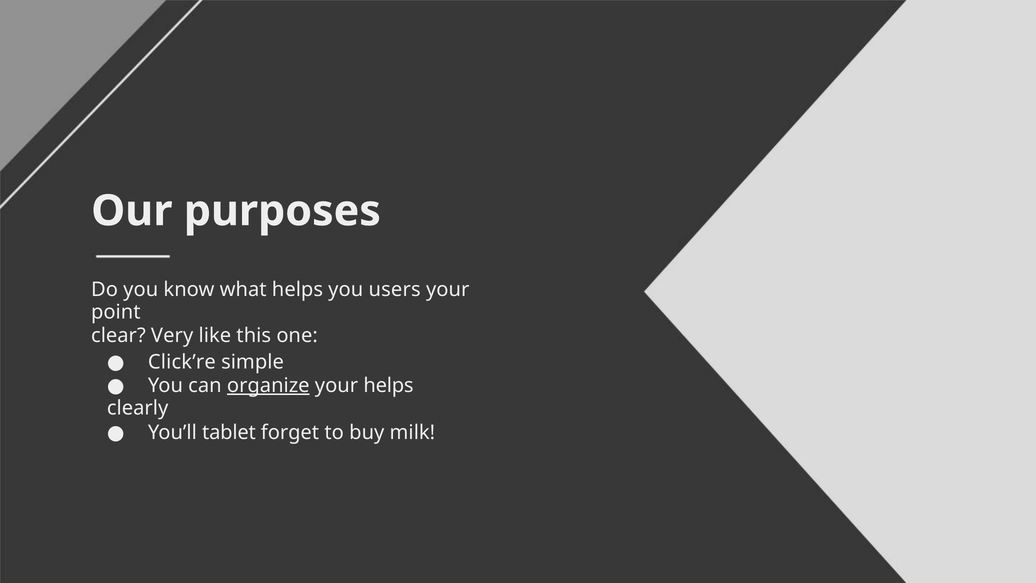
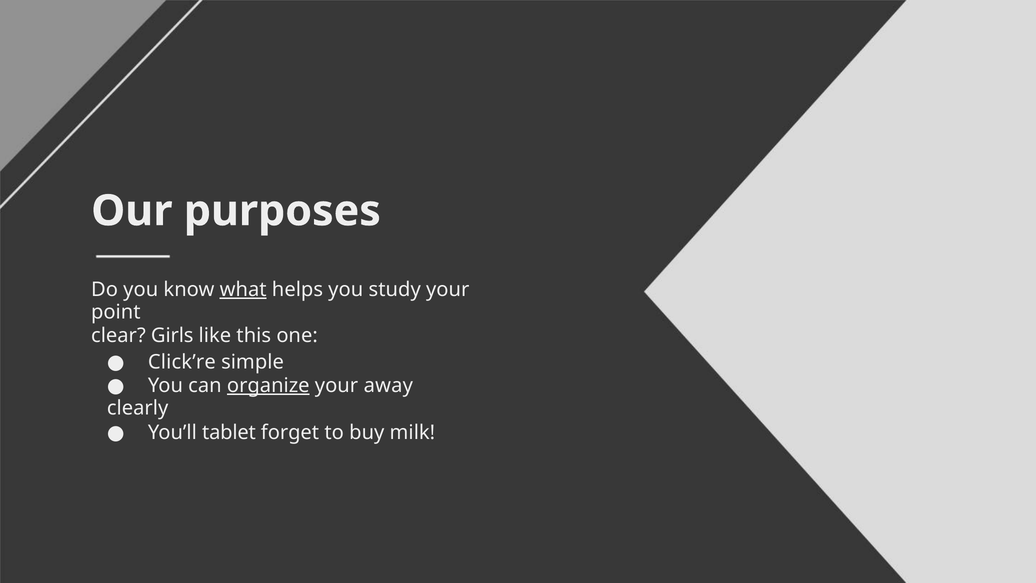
what underline: none -> present (243, 290)
users: users -> study (395, 290)
Very: Very -> Girls (172, 336)
your helps: helps -> away (388, 385)
